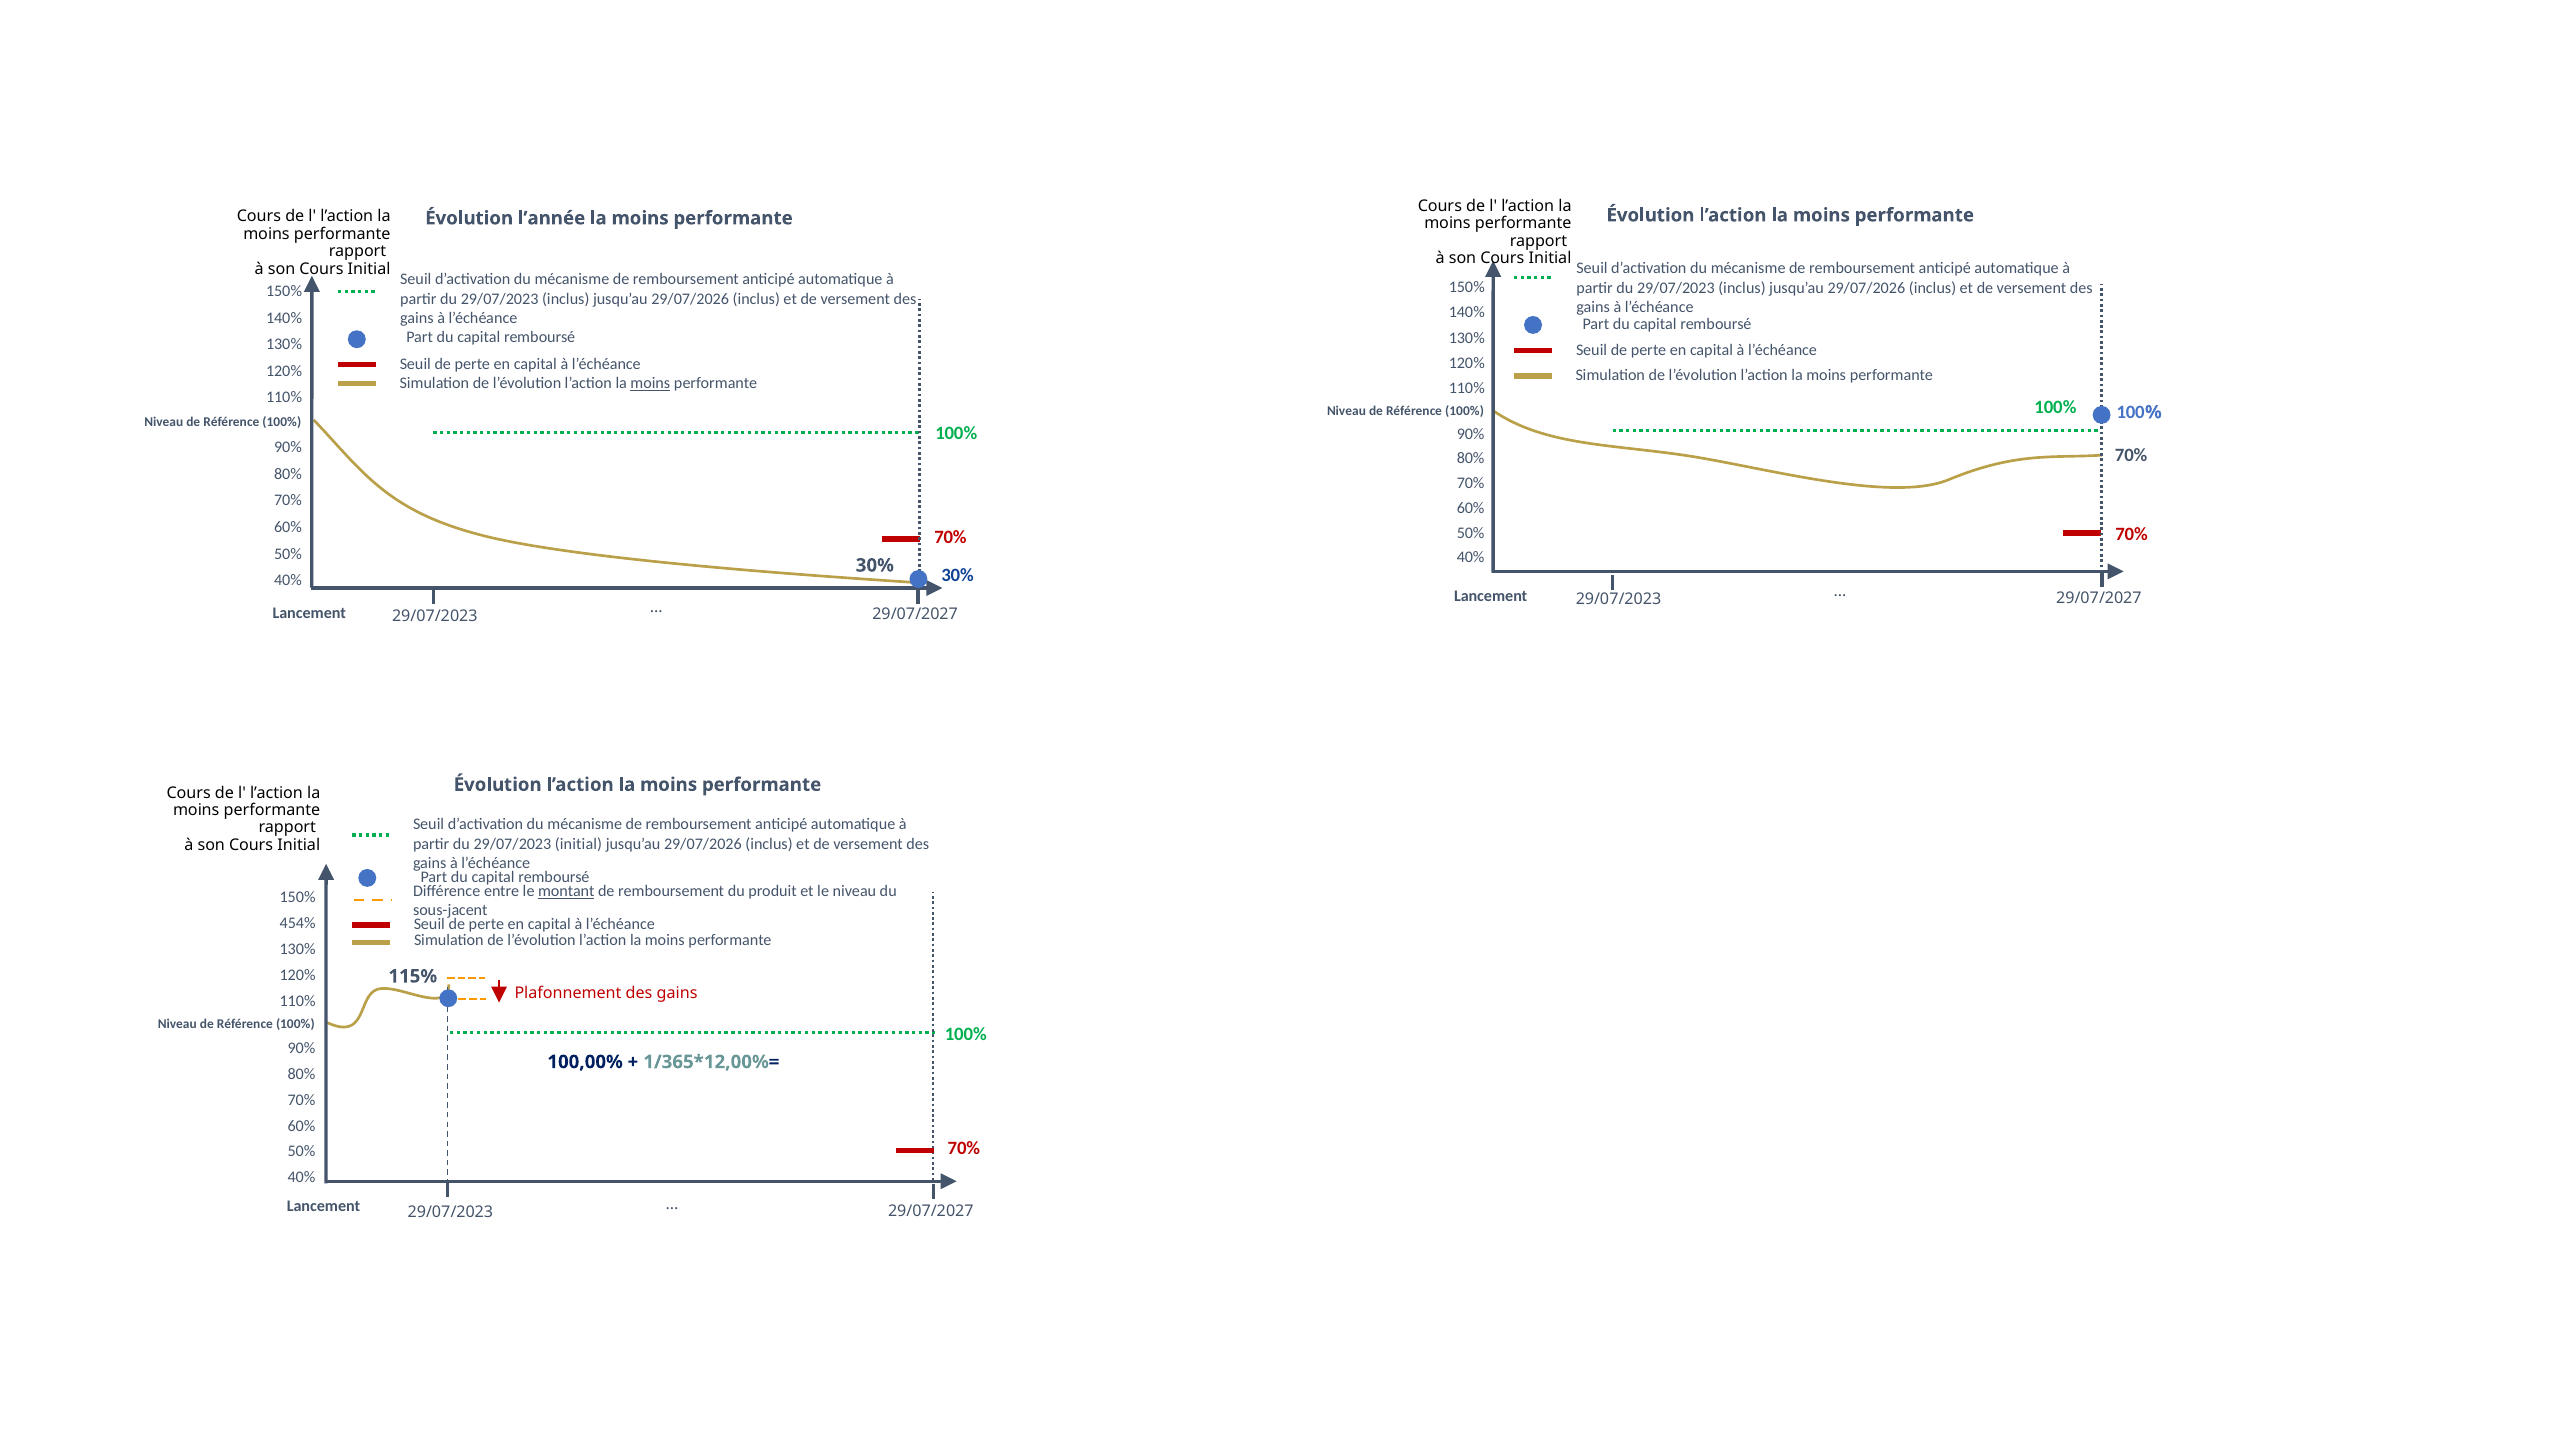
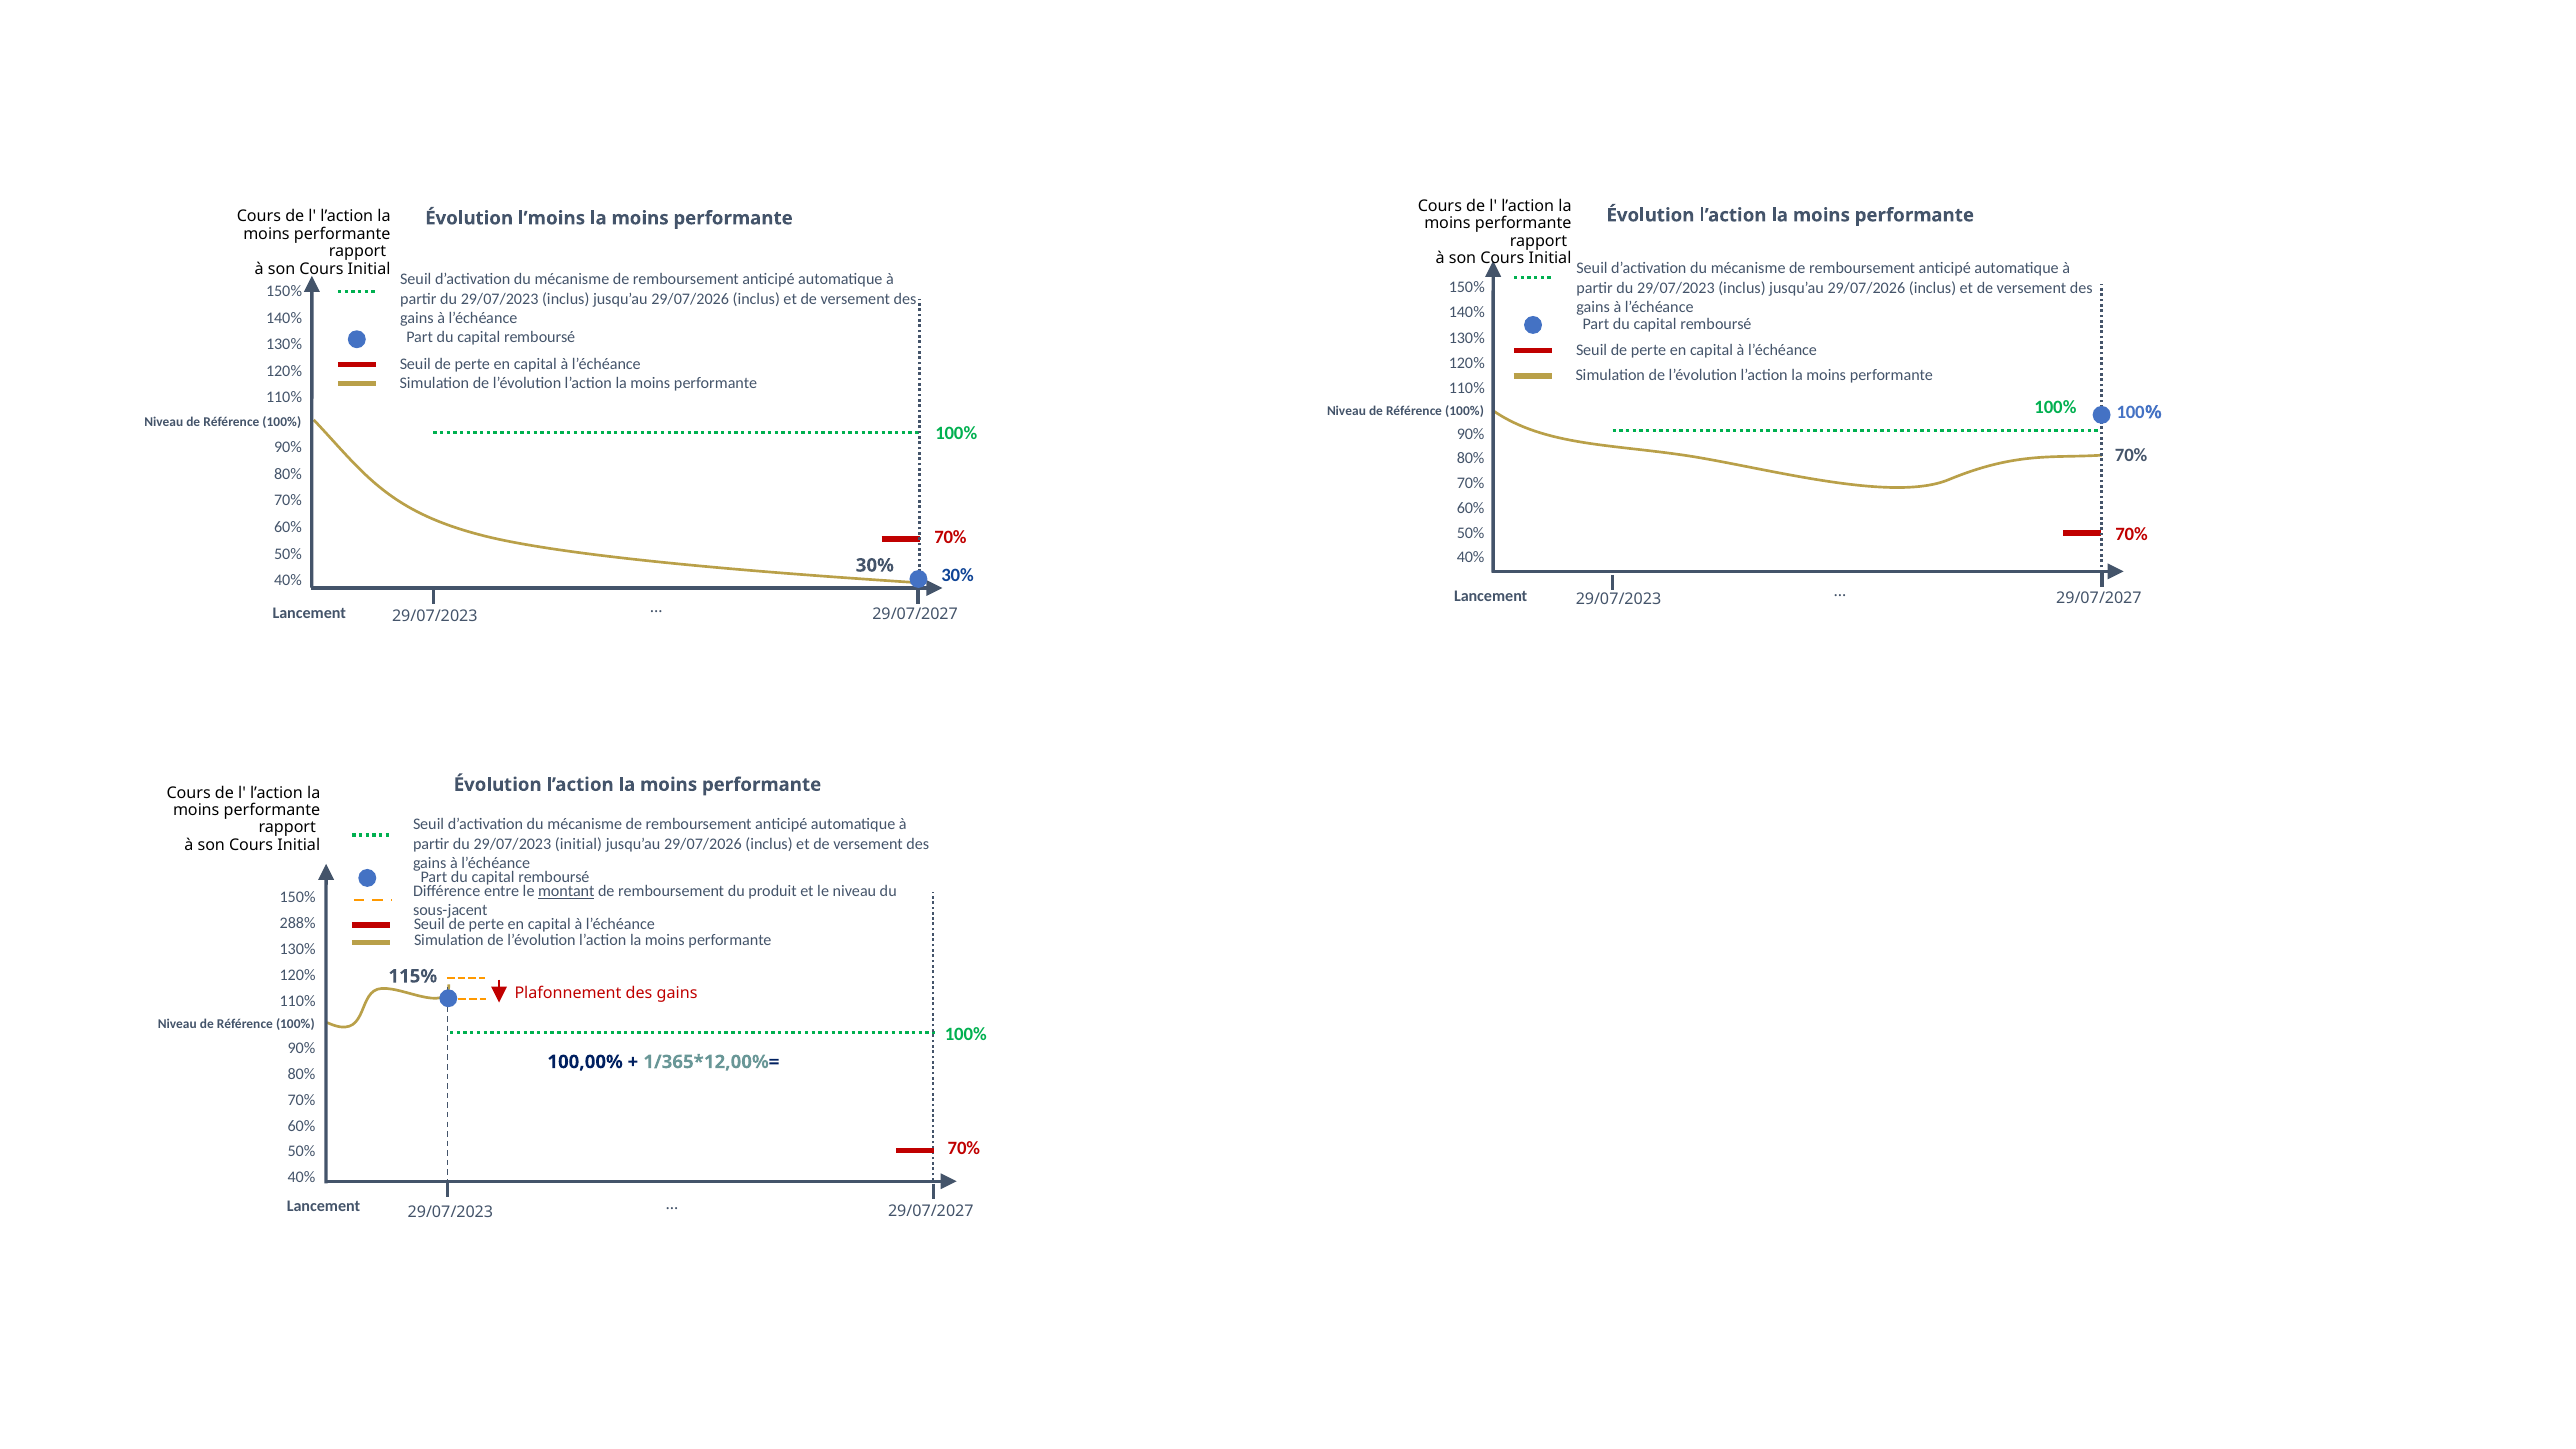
l’année: l’année -> l’moins (552, 218)
moins underline: present -> none (650, 383)
454%: 454% -> 288% (298, 923)
